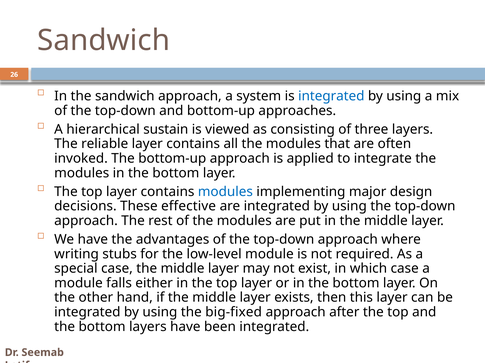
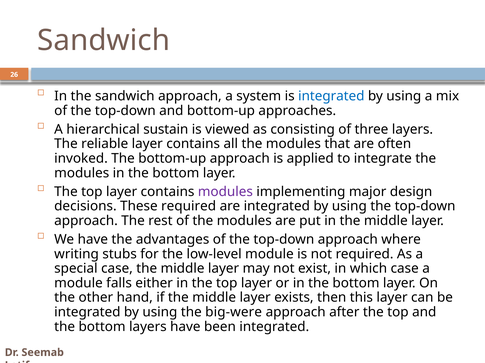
modules colour: blue -> purple (225, 192)
These effective: effective -> required (189, 207)
big-fixed: big-fixed -> big-were (234, 313)
